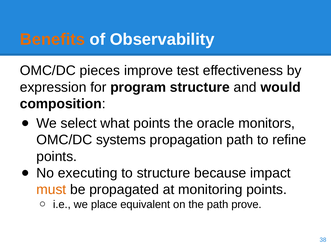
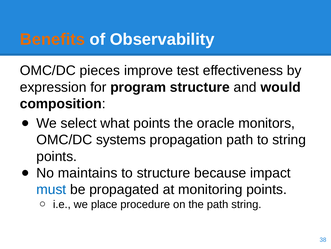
to refine: refine -> string (289, 139)
executing: executing -> maintains (88, 173)
must colour: orange -> blue (51, 189)
equivalent: equivalent -> procedure (145, 204)
path prove: prove -> string (246, 204)
